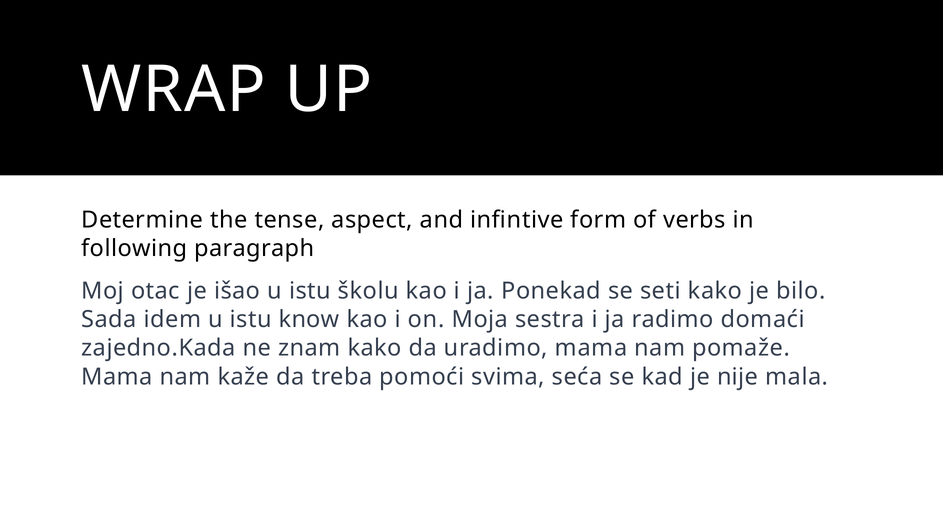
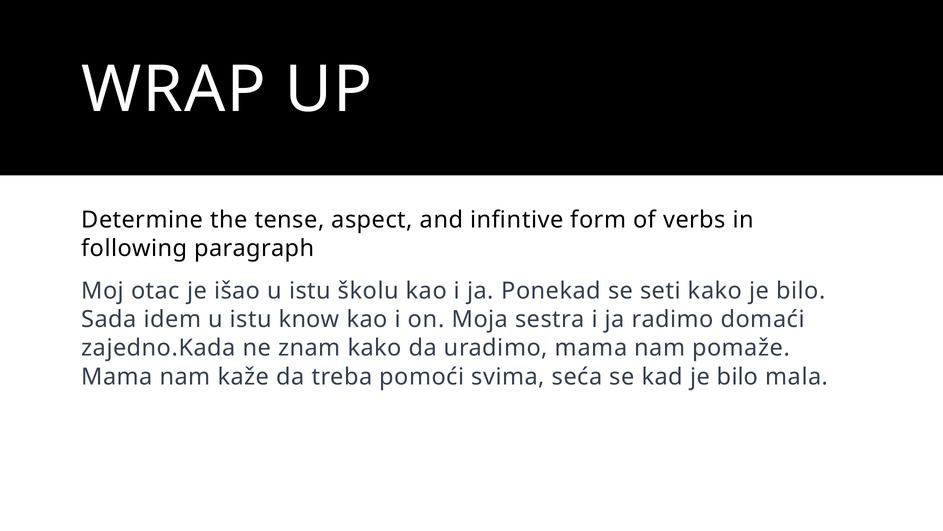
kad je nije: nije -> bilo (738, 376)
